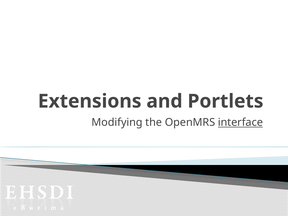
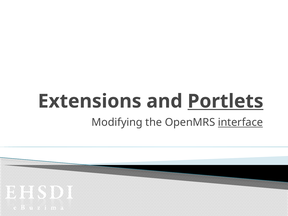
Portlets underline: none -> present (225, 101)
